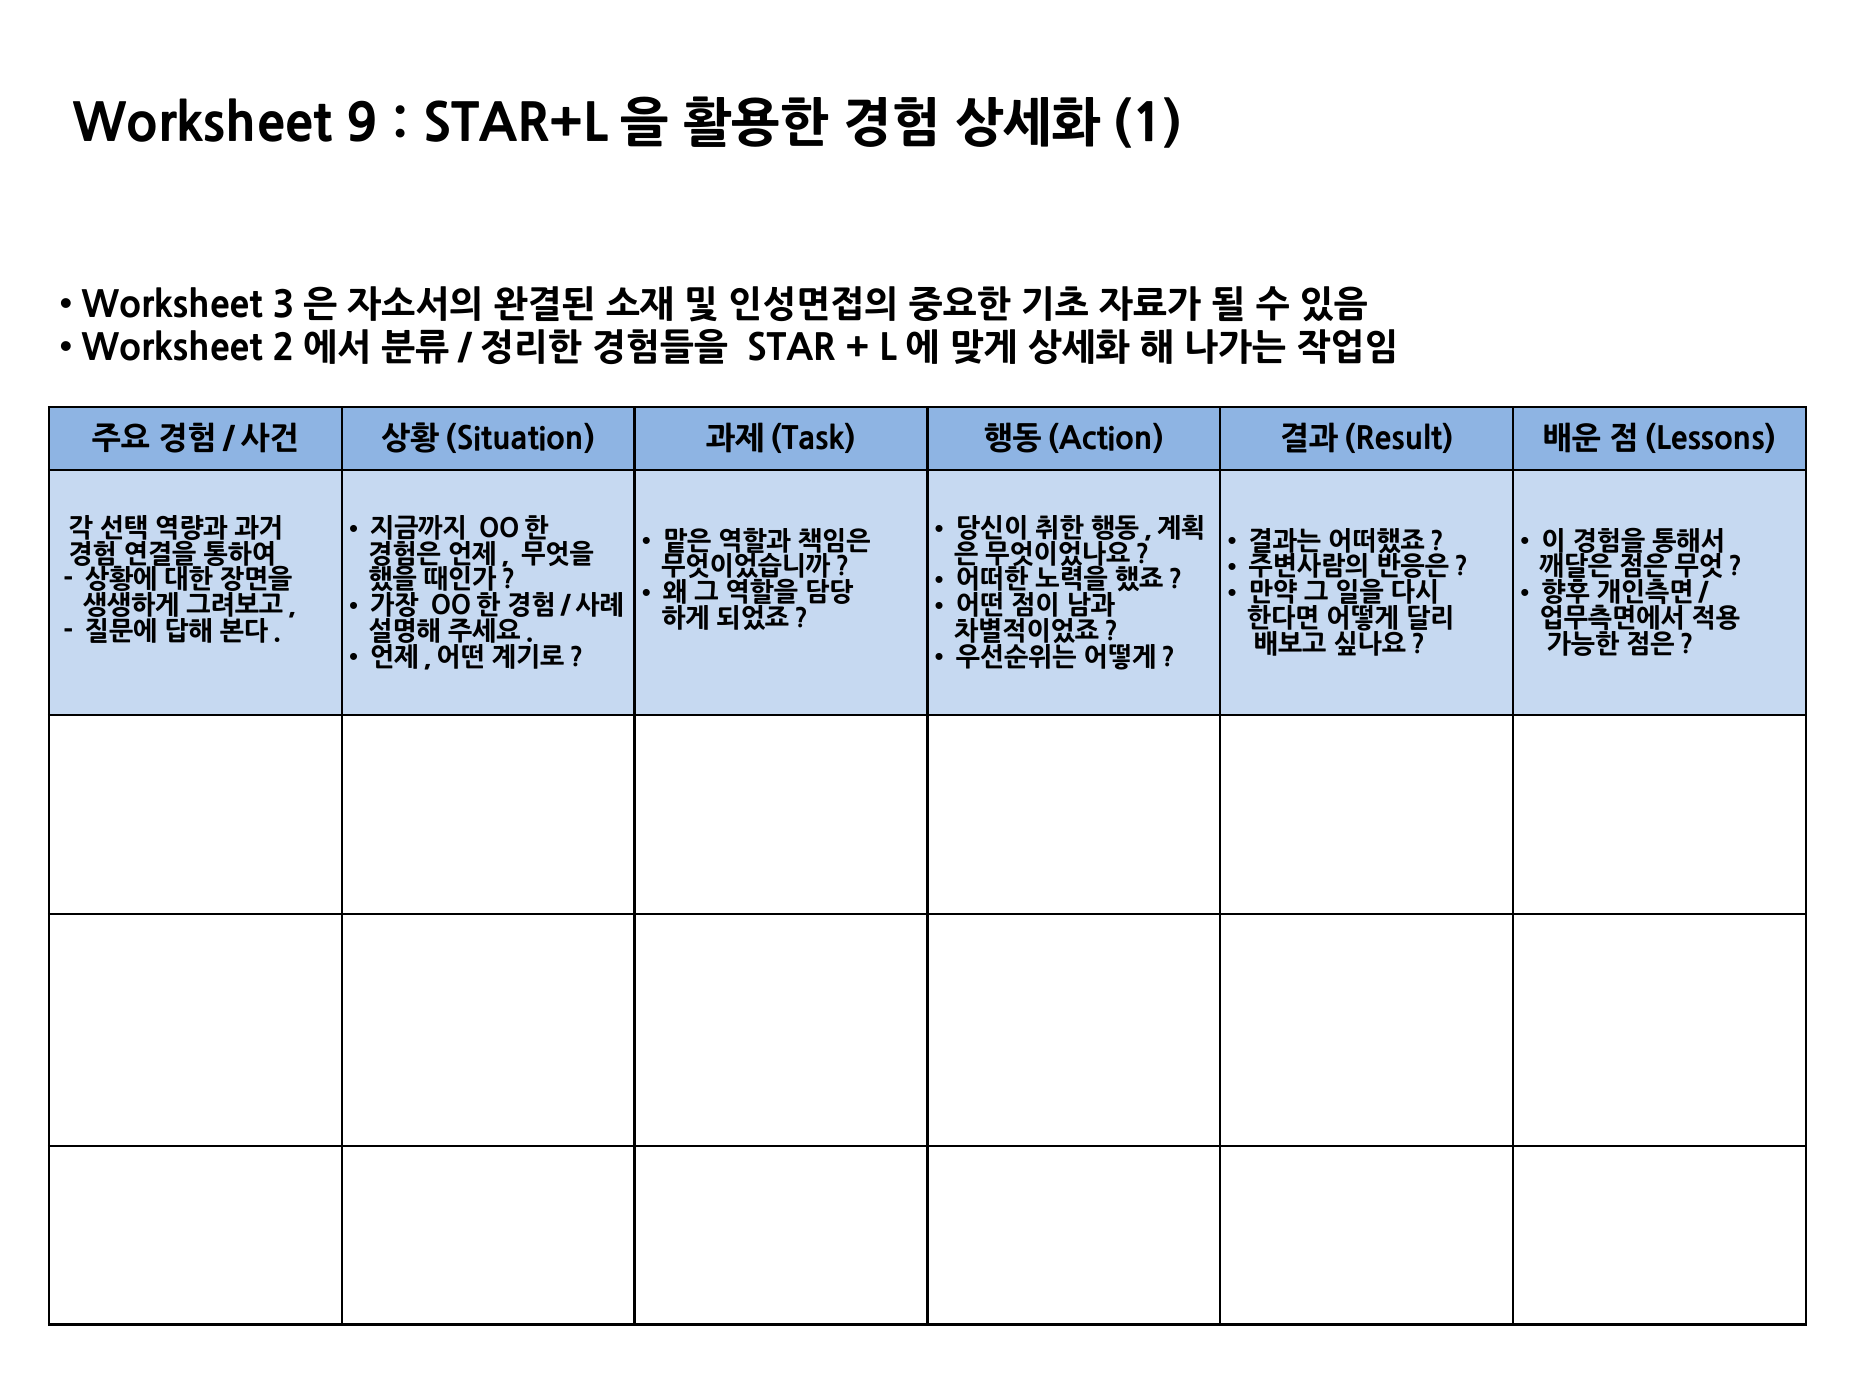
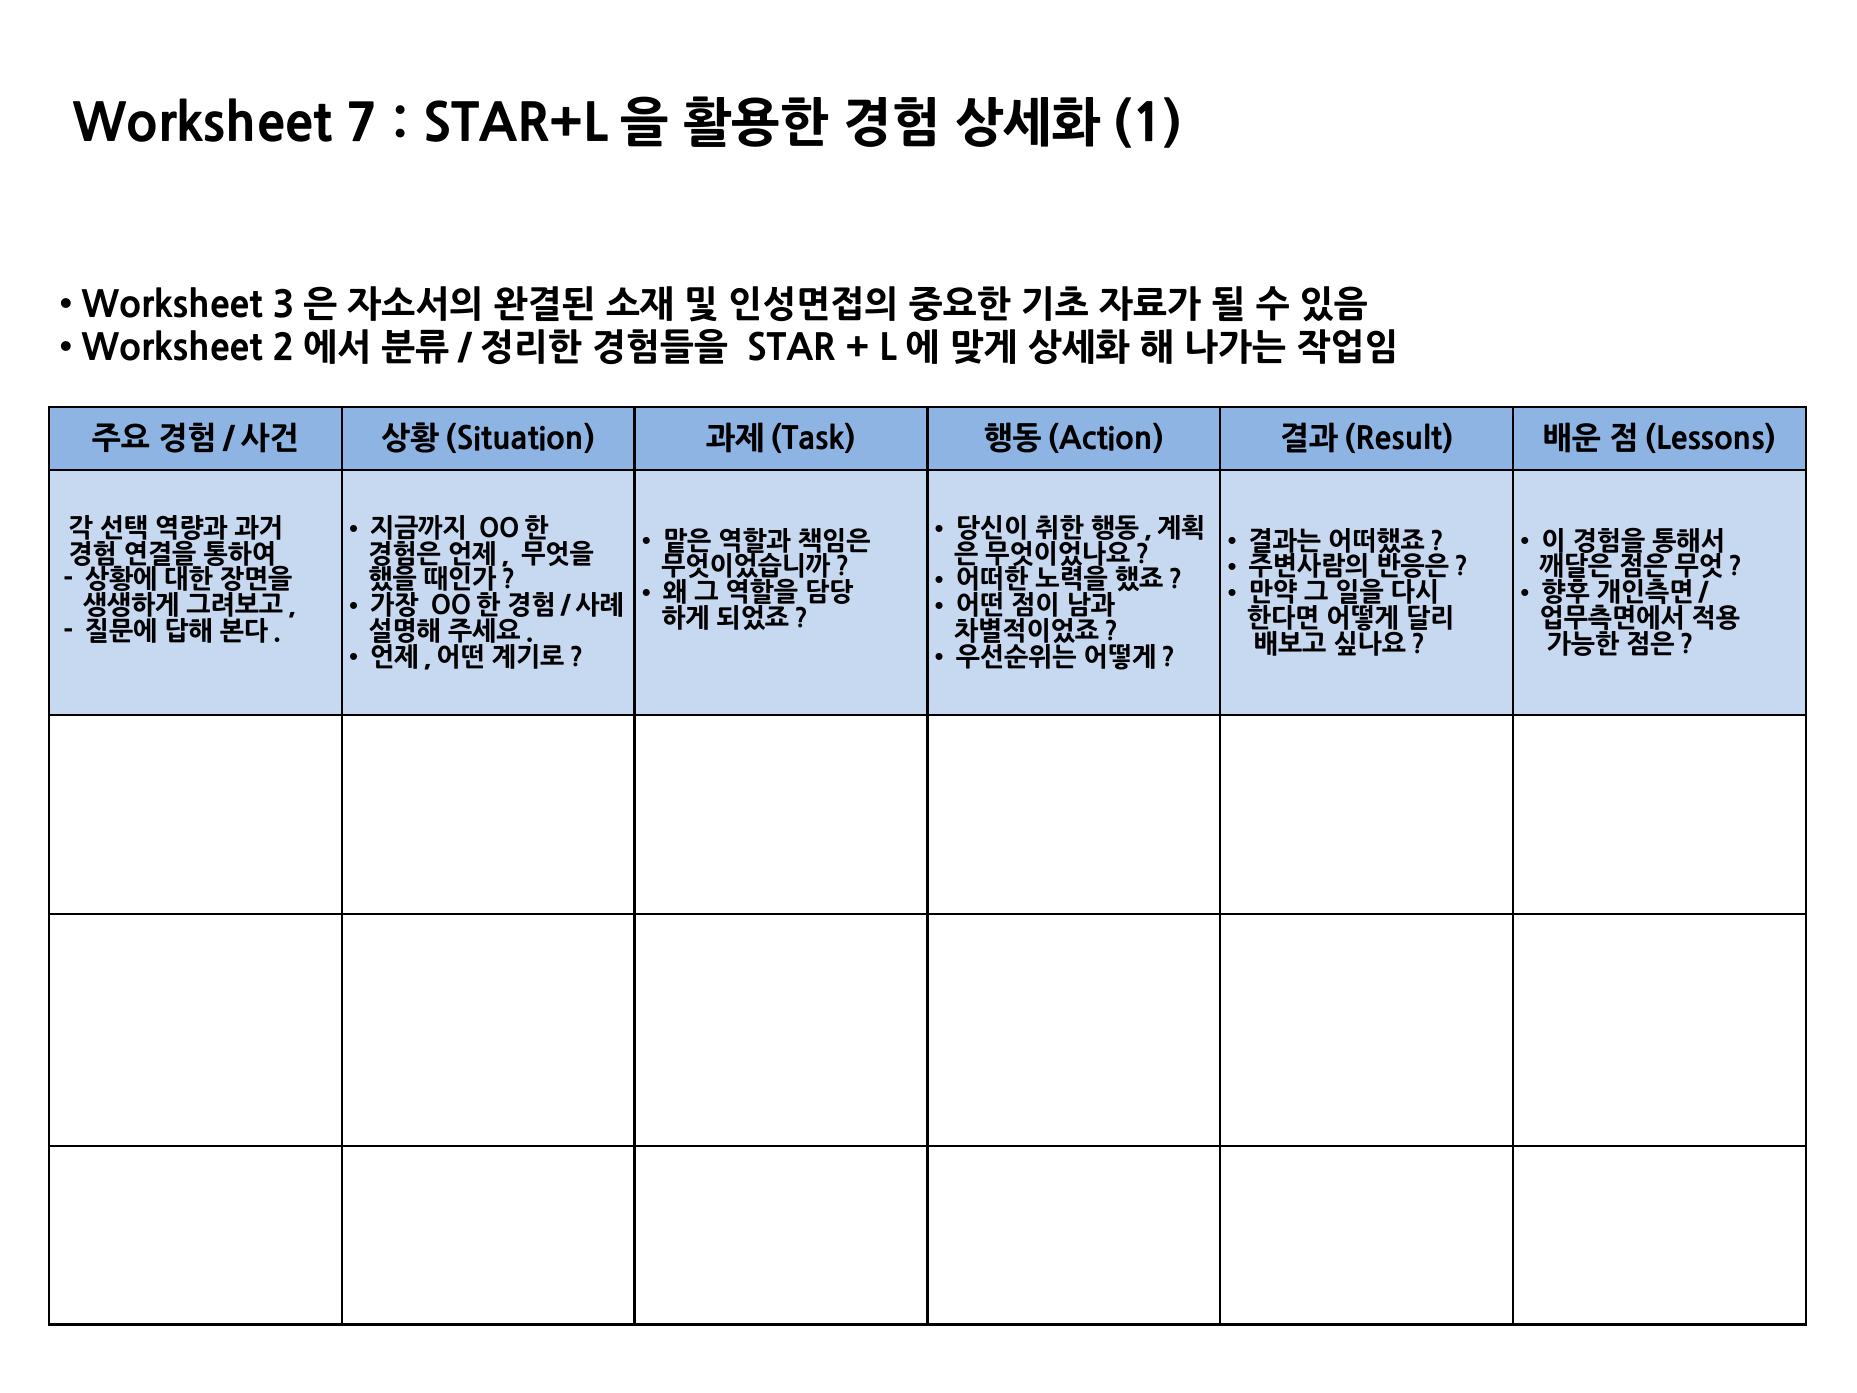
9: 9 -> 7 (362, 125)
